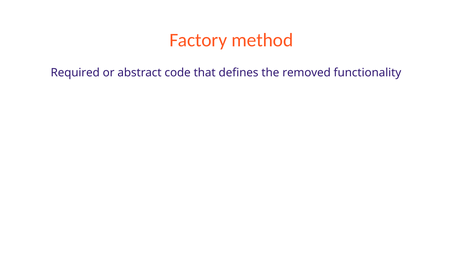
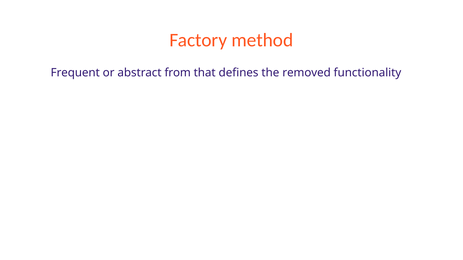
Required: Required -> Frequent (75, 73)
code: code -> from (178, 73)
